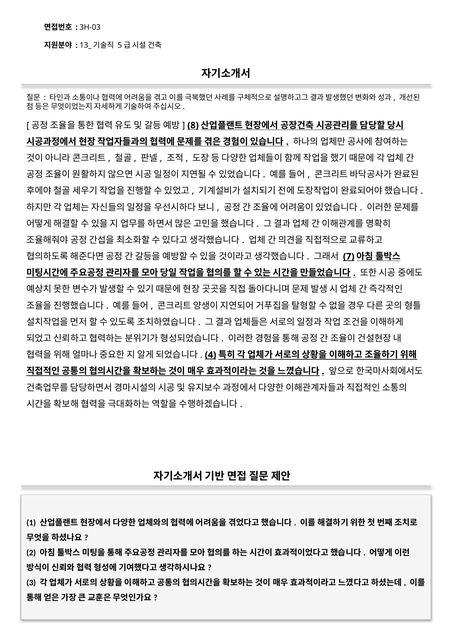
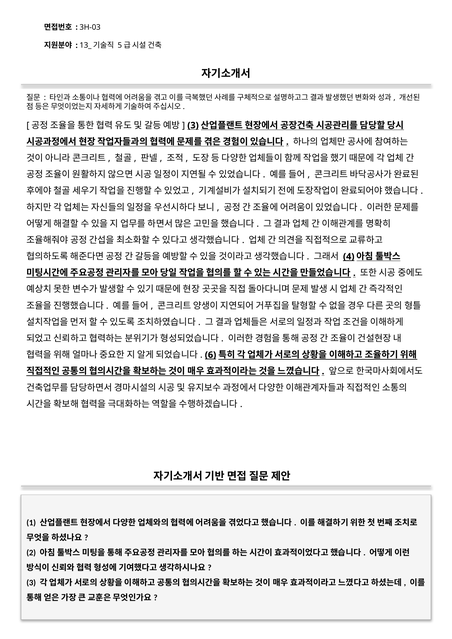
8: 8 -> 3 (193, 125)
7: 7 -> 4 (349, 257)
4: 4 -> 6 (211, 355)
